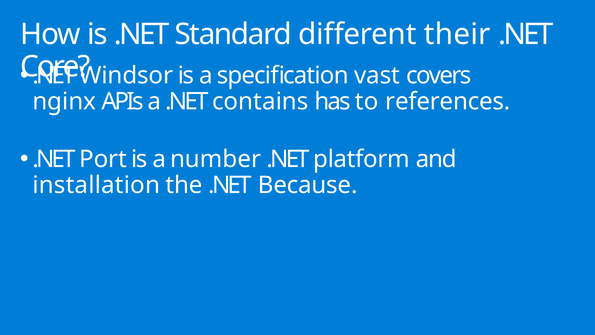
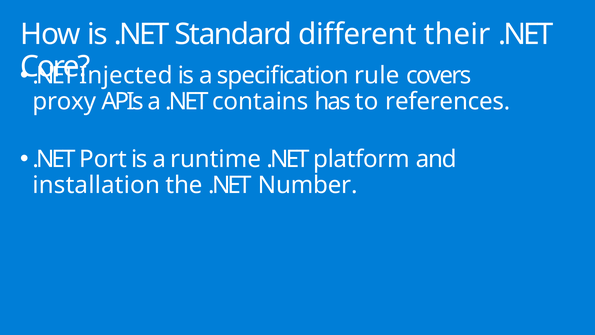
Windsor: Windsor -> Injected (126, 75)
vast: vast -> rule (377, 75)
nginx: nginx -> proxy (64, 102)
number: number -> runtime (216, 159)
Because: Because -> Number (308, 185)
